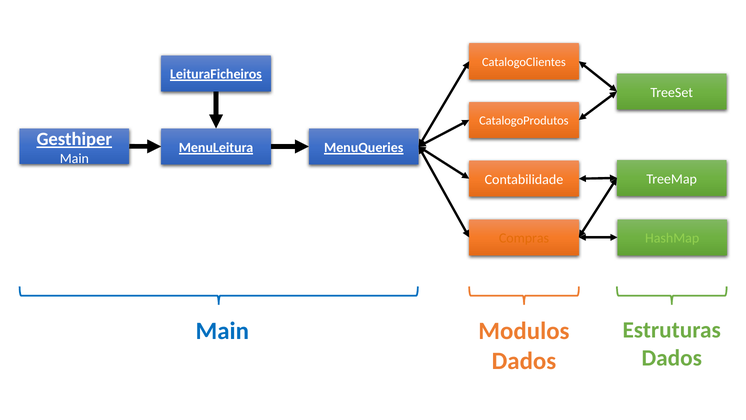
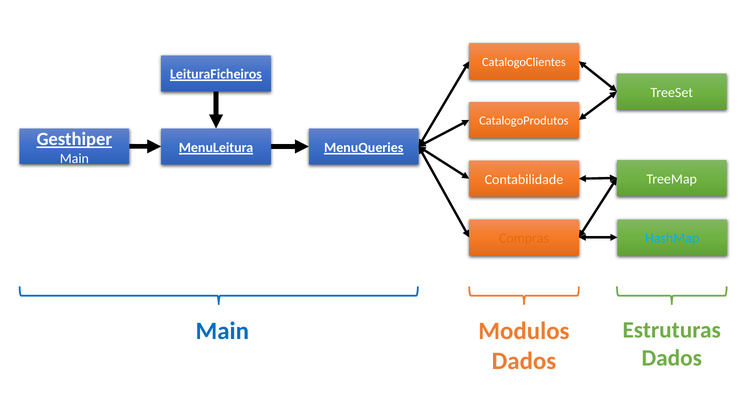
HashMap colour: light green -> light blue (672, 238)
